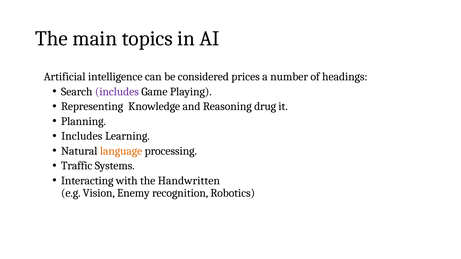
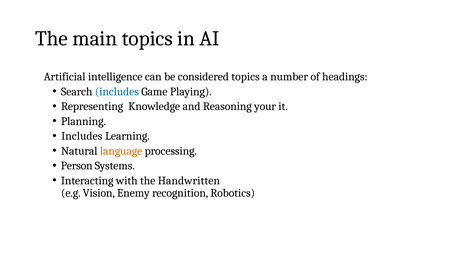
considered prices: prices -> topics (246, 77)
includes colour: purple -> blue (117, 92)
drug: drug -> your (265, 107)
Traffic: Traffic -> Person (77, 166)
